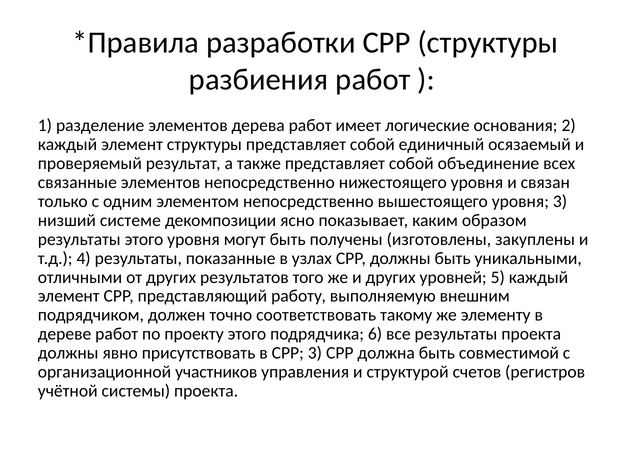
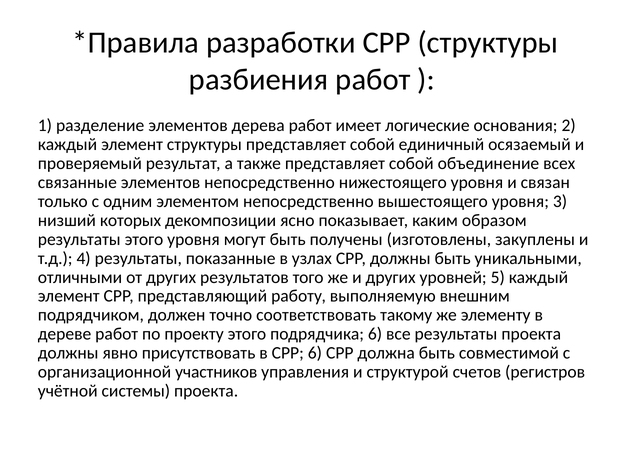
системе: системе -> которых (130, 220)
СРР 3: 3 -> 6 (315, 352)
